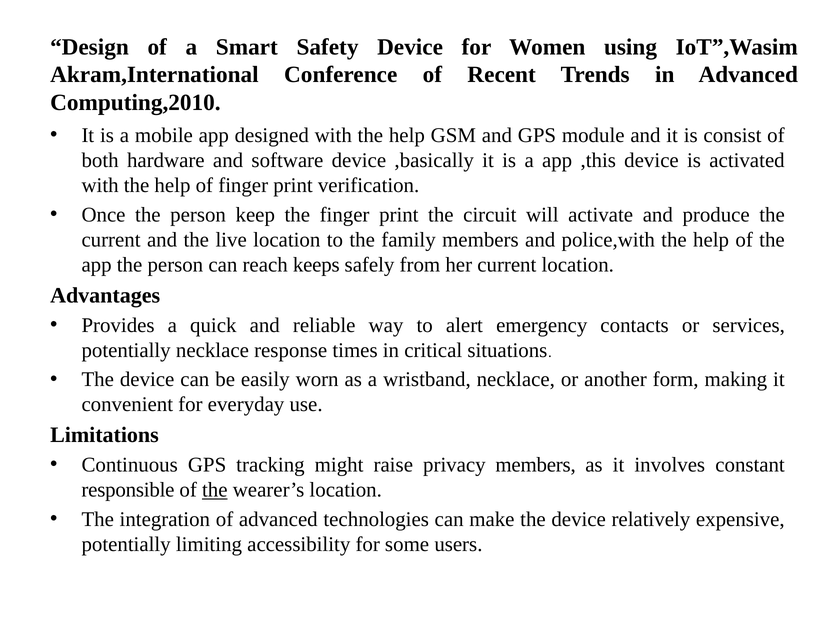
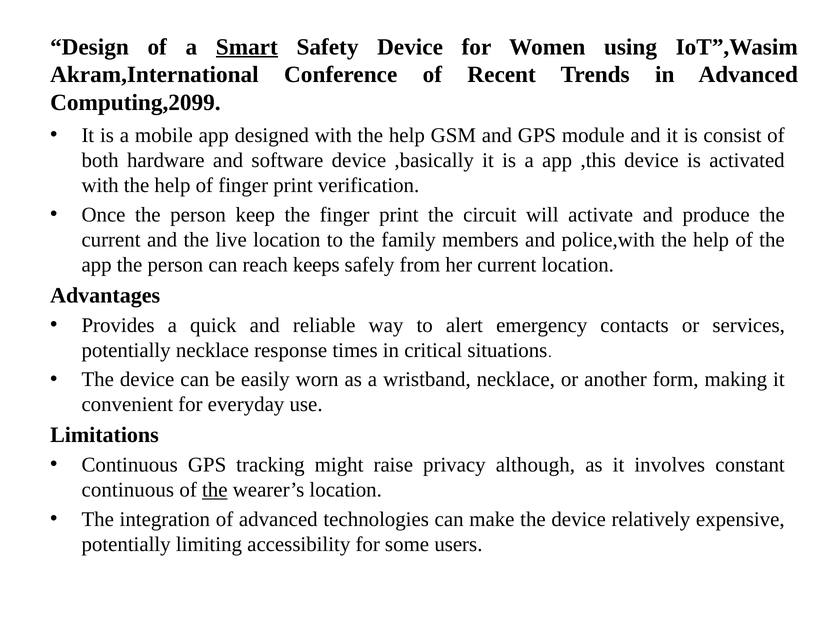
Smart underline: none -> present (247, 47)
Computing,2010: Computing,2010 -> Computing,2099 (135, 103)
privacy members: members -> although (535, 465)
responsible: responsible -> continuous (128, 490)
